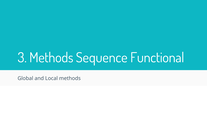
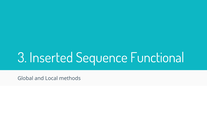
3 Methods: Methods -> Inserted (51, 57)
